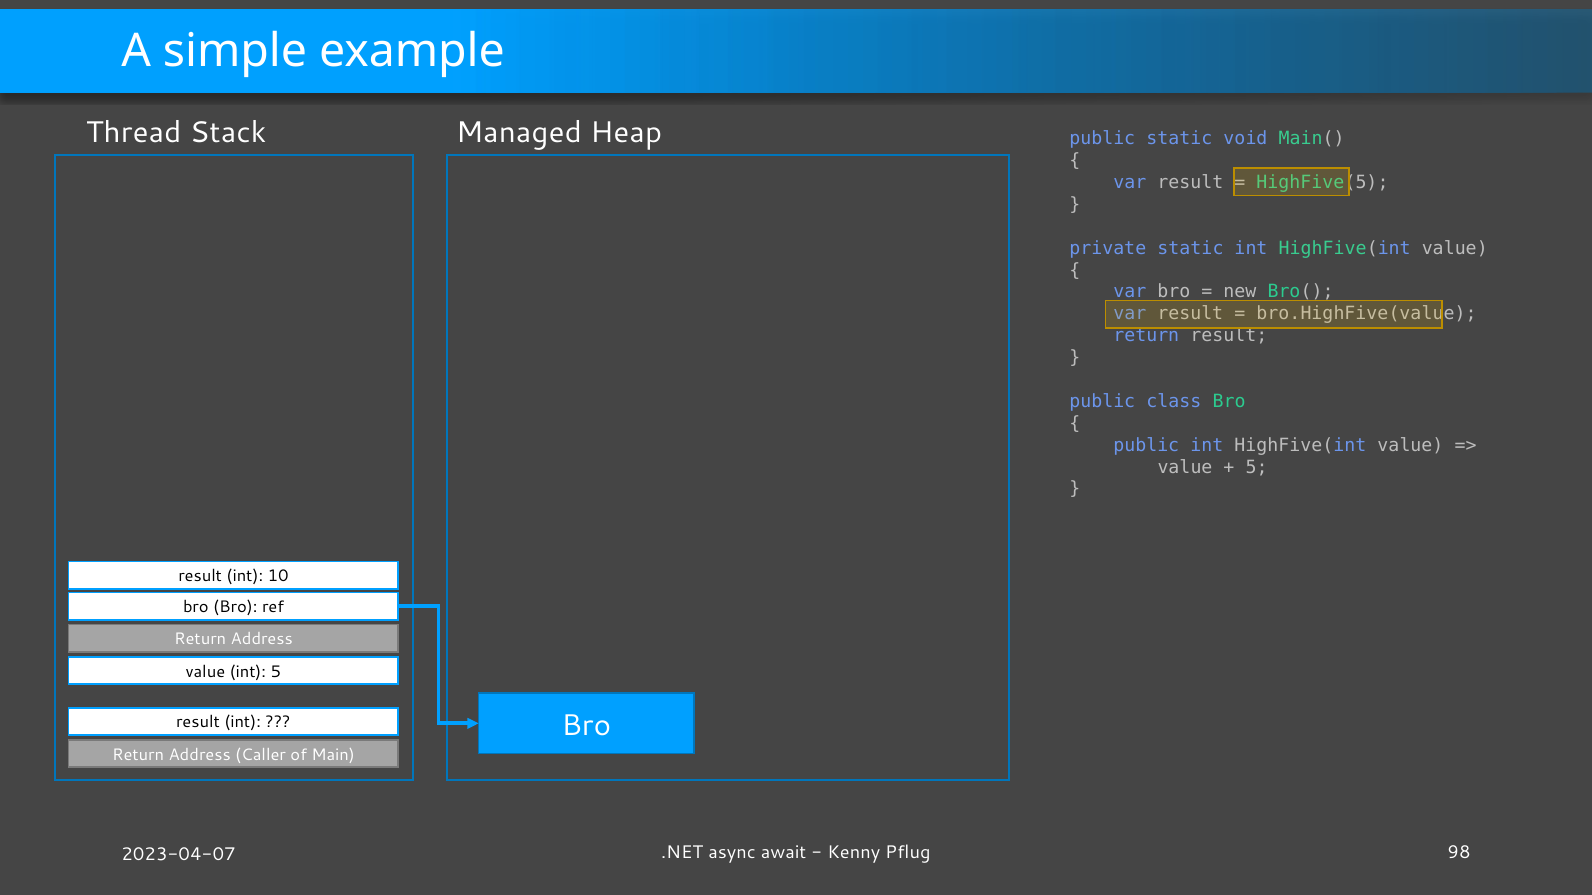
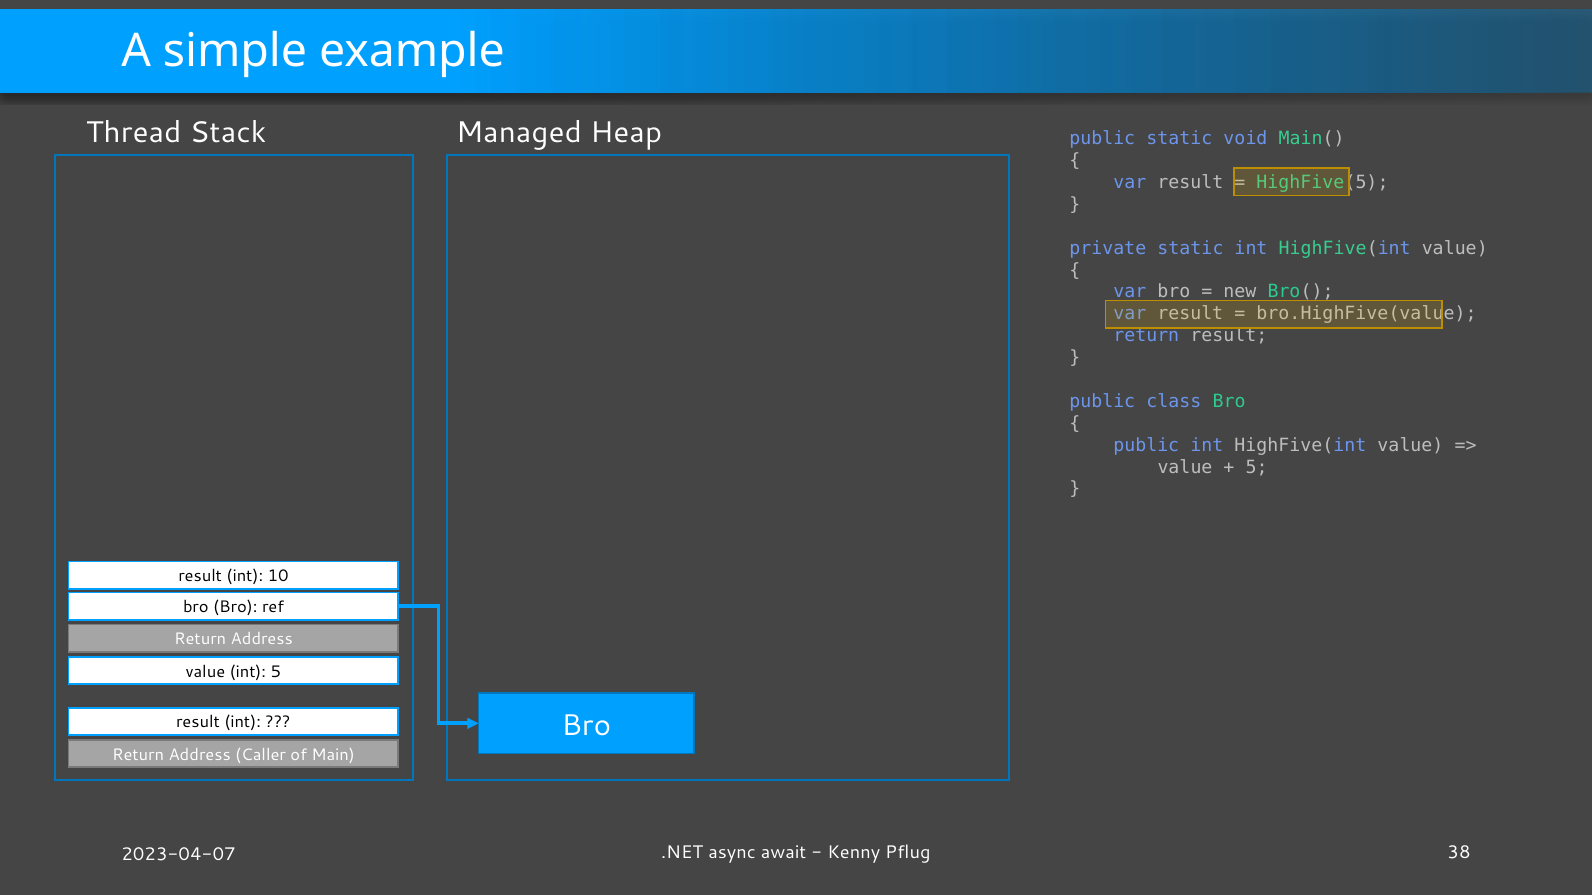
98: 98 -> 38 (1459, 853)
